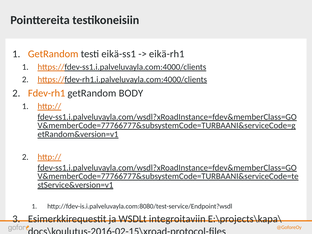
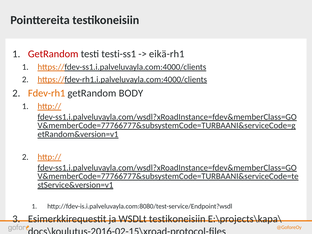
GetRandom colour: orange -> red (53, 54)
eikä-ss1: eikä-ss1 -> testi-ss1 (119, 54)
WSDLt integroitaviin: integroitaviin -> testikoneisiin (177, 219)
